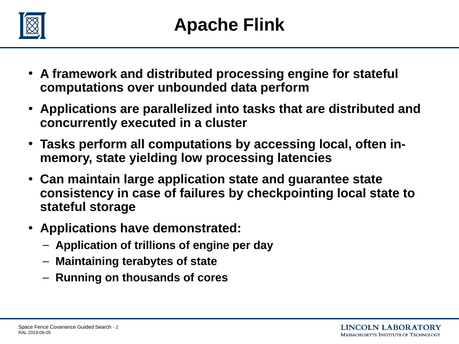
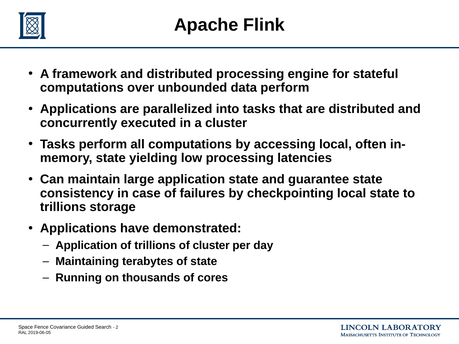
stateful: stateful -> trillions (63, 207)
of engine: engine -> cluster (211, 245)
